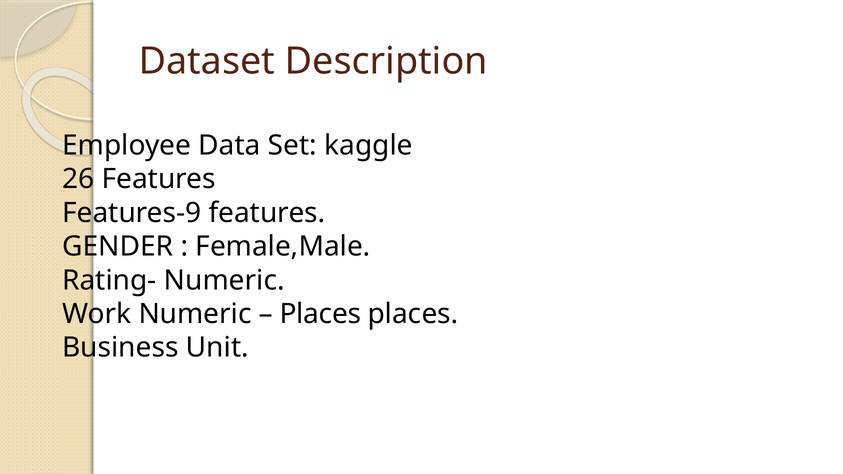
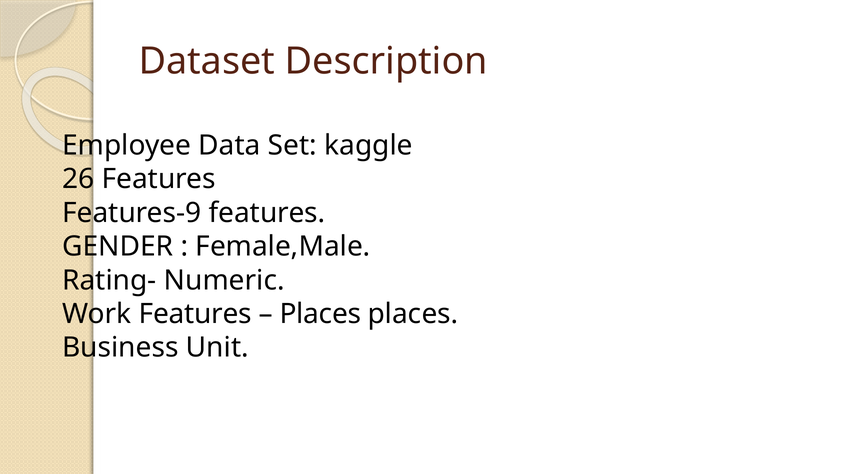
Work Numeric: Numeric -> Features (195, 314)
